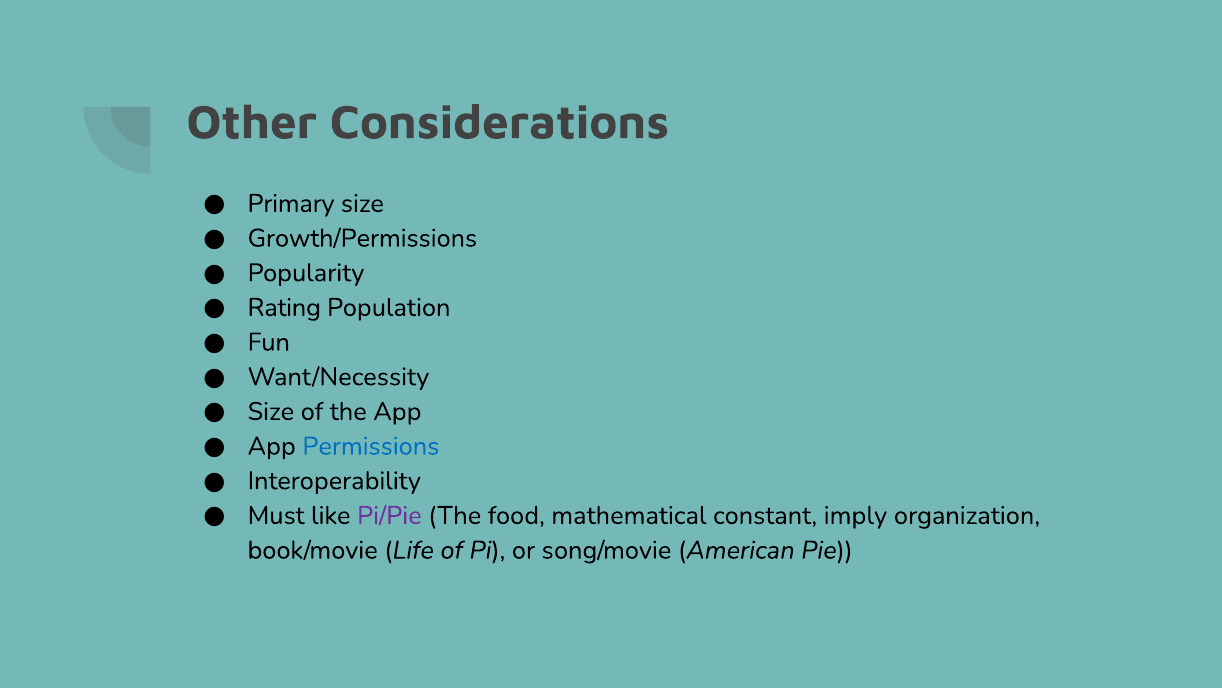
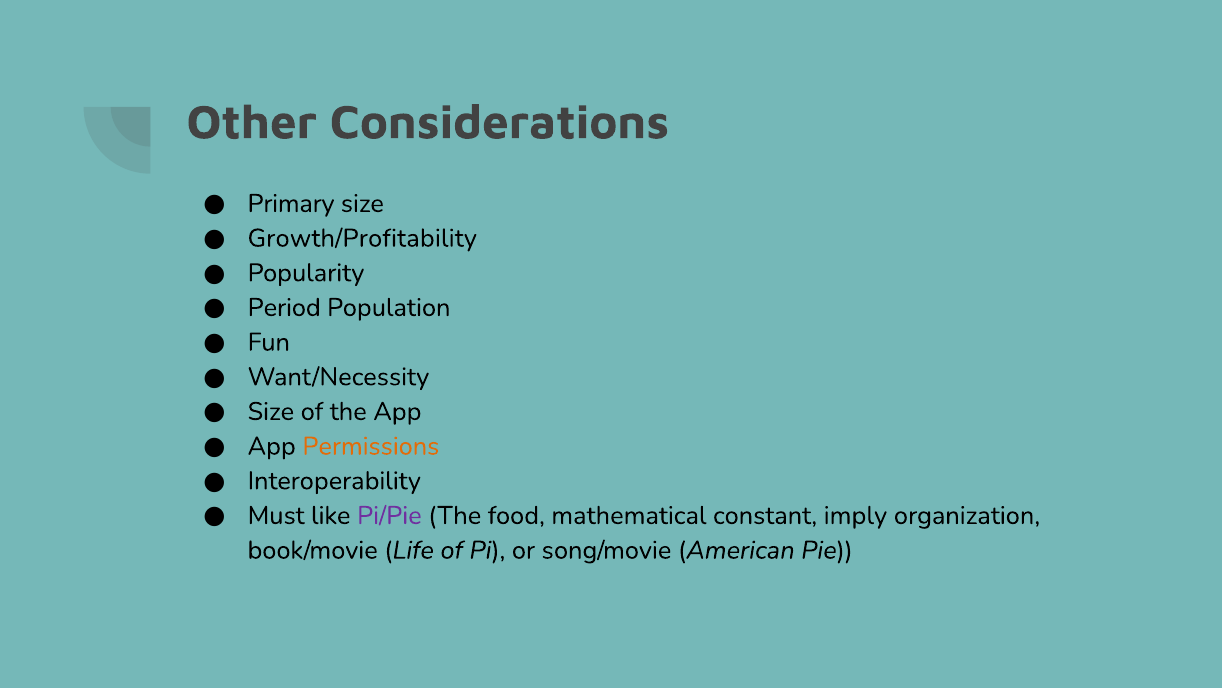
Growth/Permissions: Growth/Permissions -> Growth/Profitability (362, 238)
Rating: Rating -> Period (284, 307)
Permissions colour: blue -> orange (371, 446)
